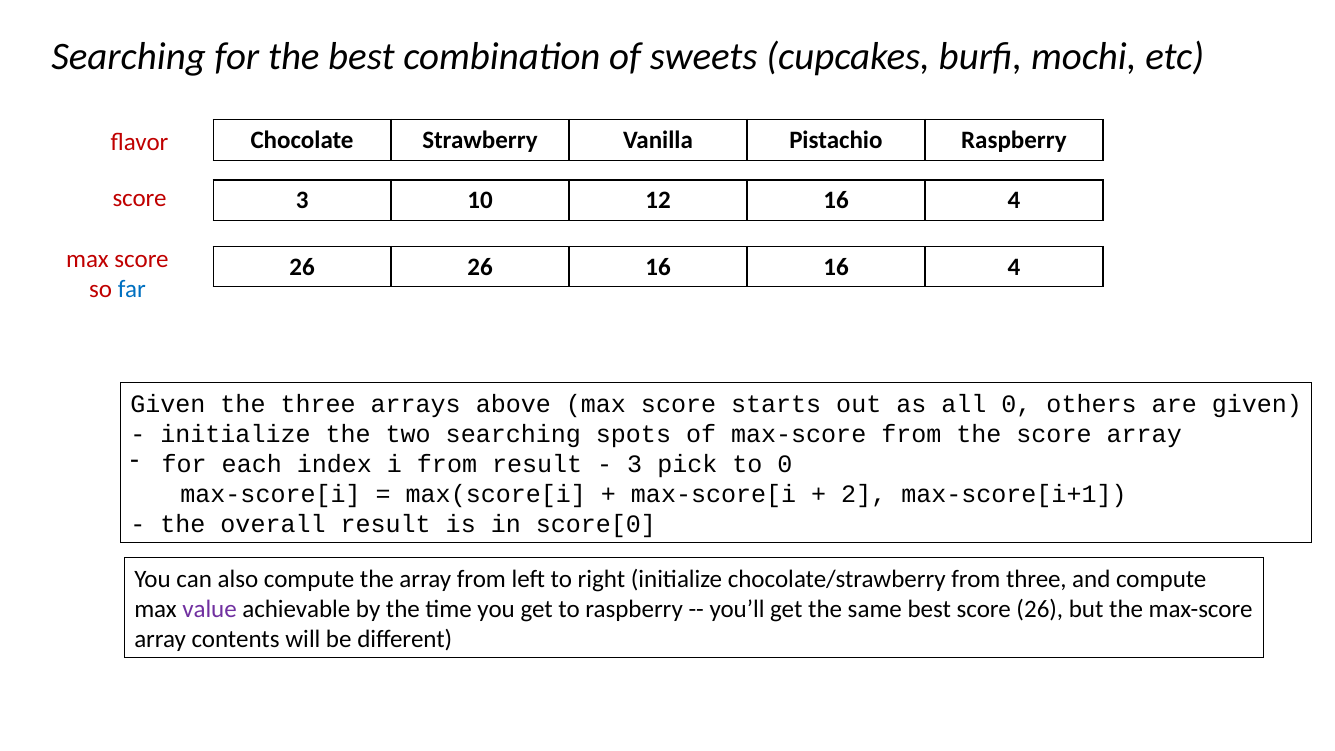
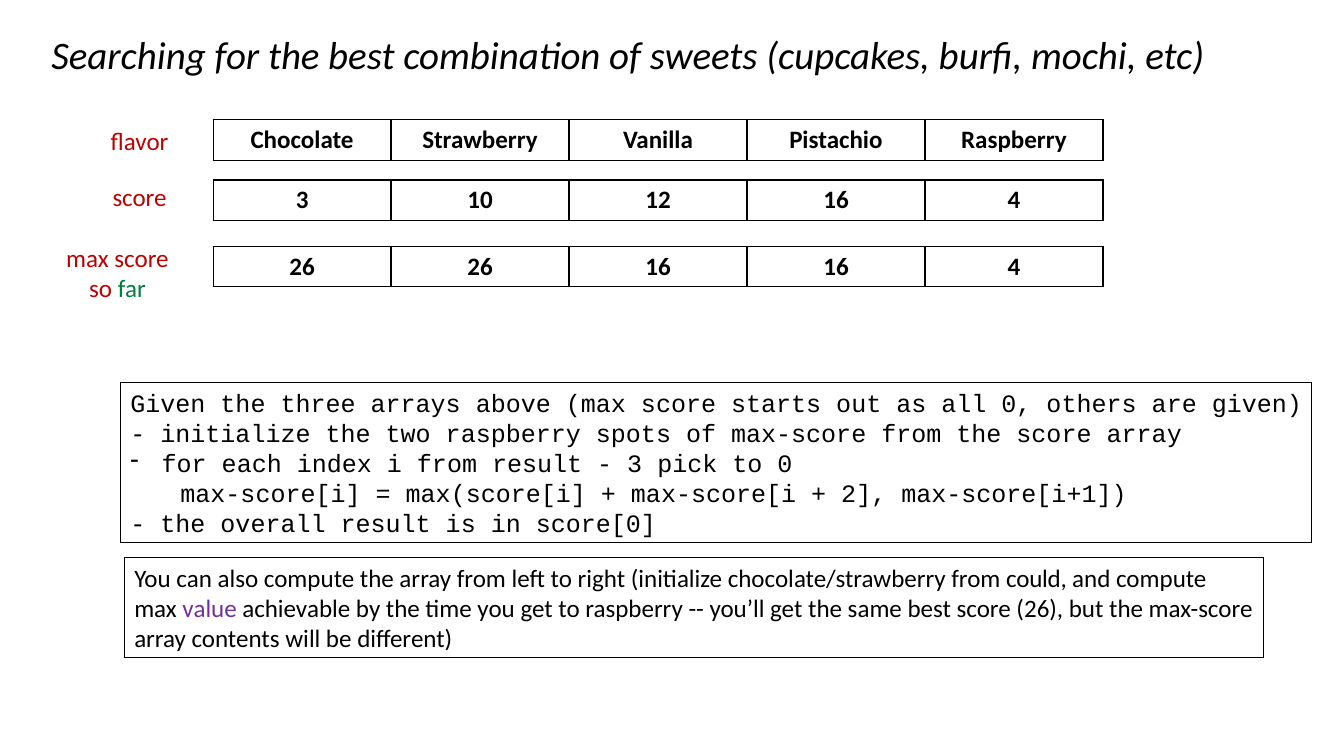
far colour: blue -> green (132, 290)
two searching: searching -> raspberry (513, 435)
from three: three -> could (1036, 579)
